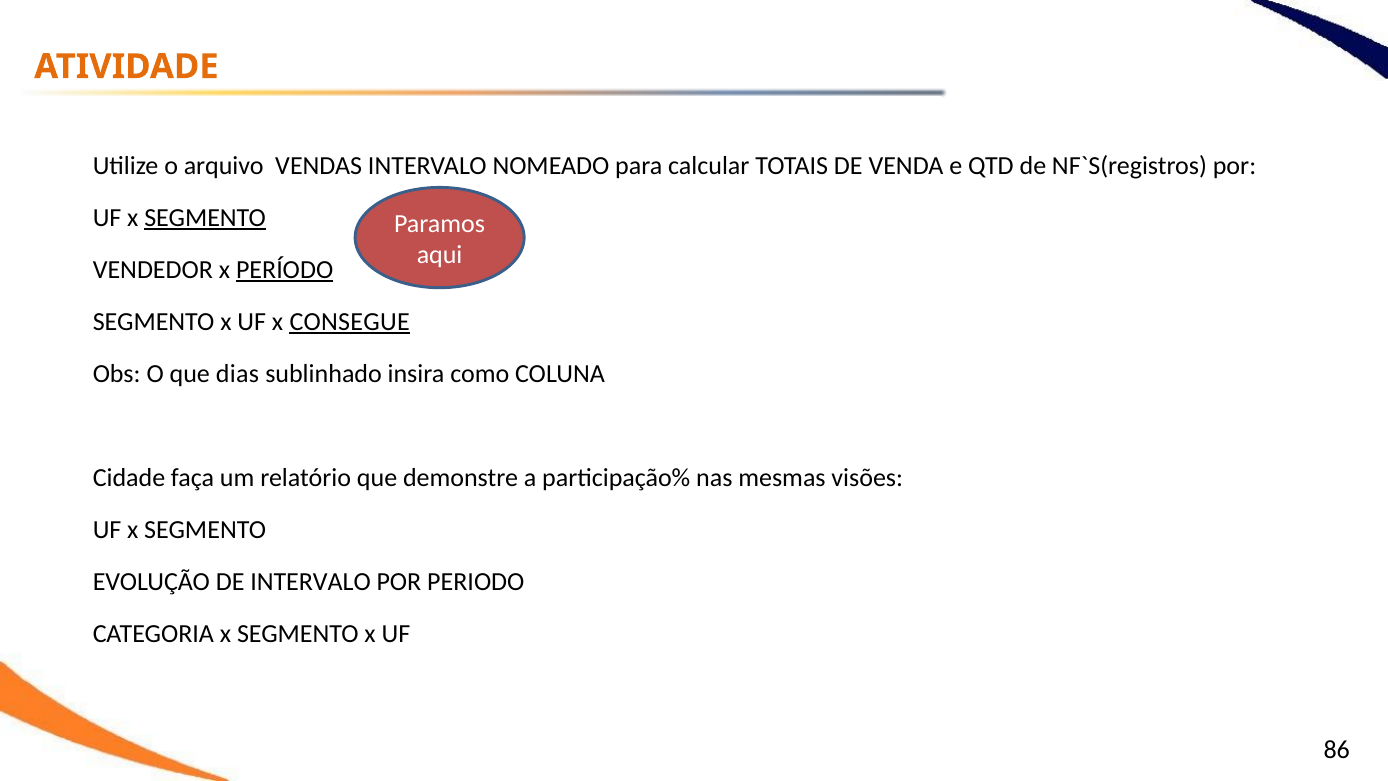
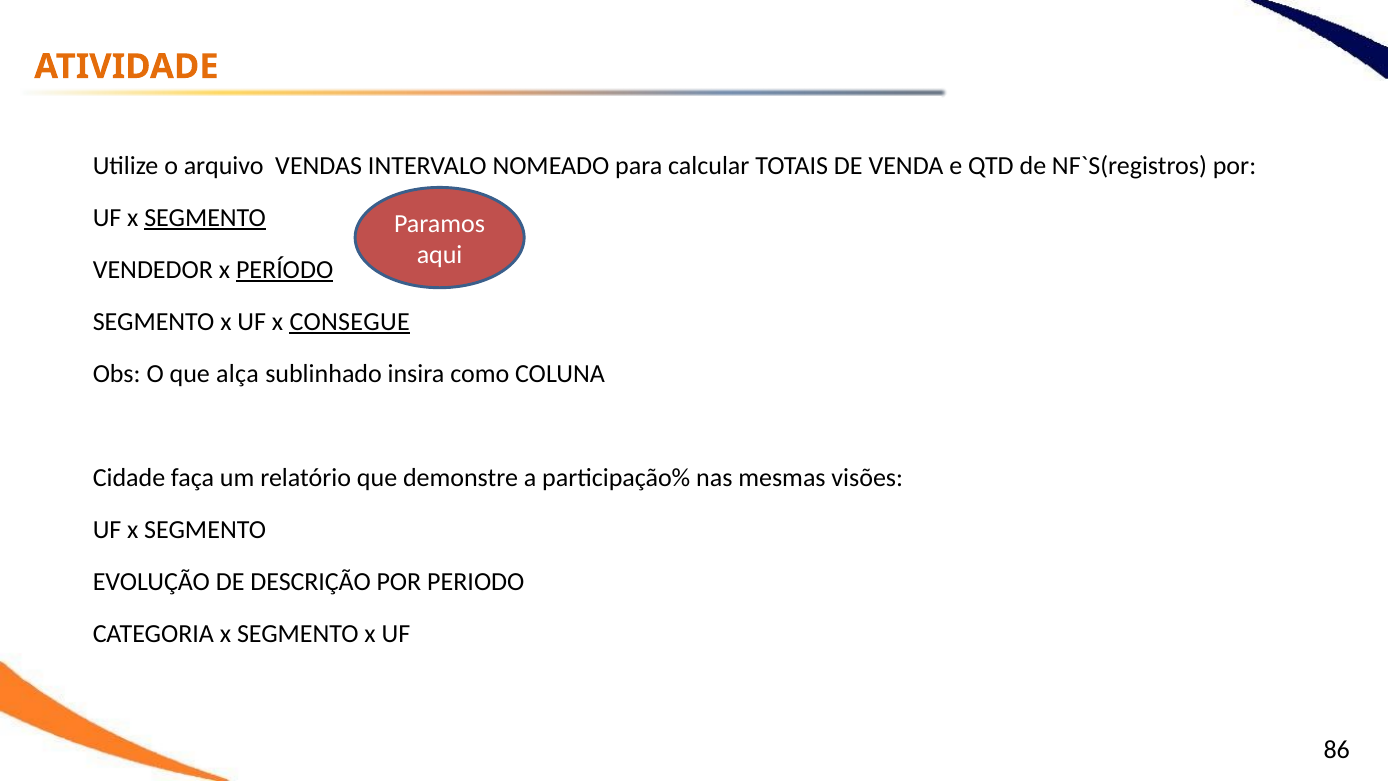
dias: dias -> alça (237, 374)
DE INTERVALO: INTERVALO -> DESCRIÇÃO (311, 582)
